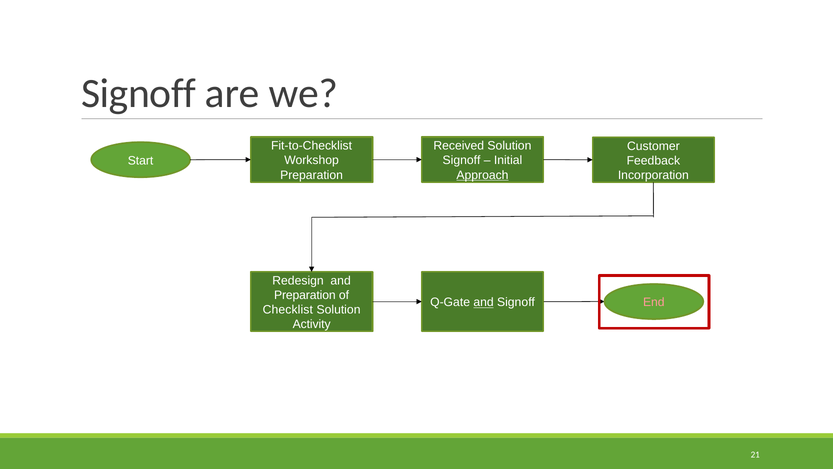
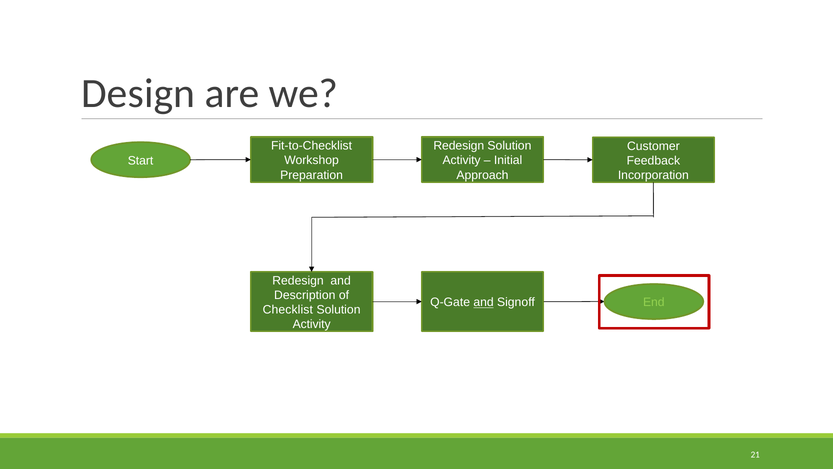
Signoff: Signoff -> Design (138, 93)
Received: Received -> Redesign (459, 146)
Signoff: Signoff -> Activity (462, 160)
Approach underline: present -> none (482, 175)
Preparation: Preparation -> Description (305, 295)
End colour: pink -> light green (654, 302)
